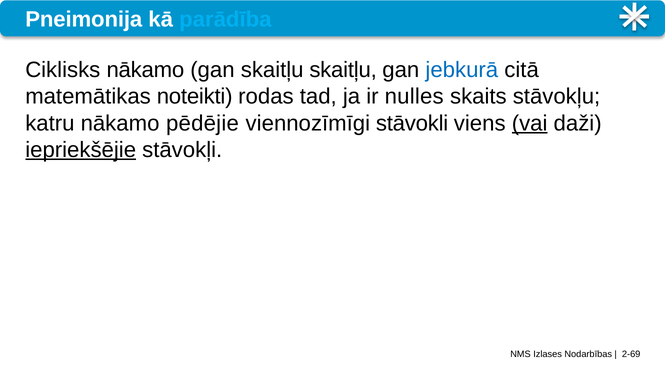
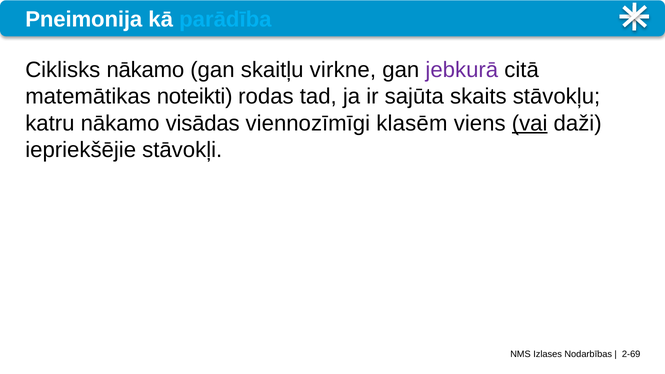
skaitļu skaitļu: skaitļu -> virkne (343, 70)
jebkurā colour: blue -> purple (462, 70)
nulles: nulles -> sajūta (414, 97)
pēdējie: pēdējie -> visādas (203, 123)
stāvokli: stāvokli -> klasēm (412, 123)
iepriekšējie underline: present -> none (81, 150)
